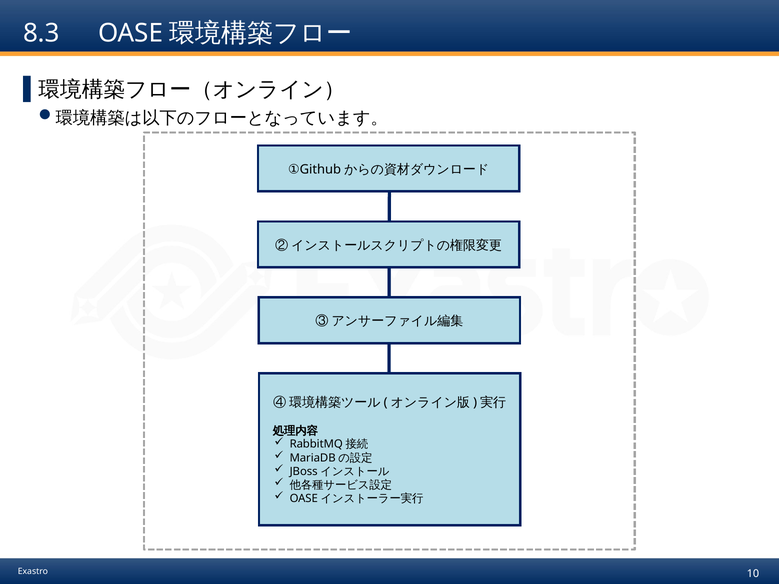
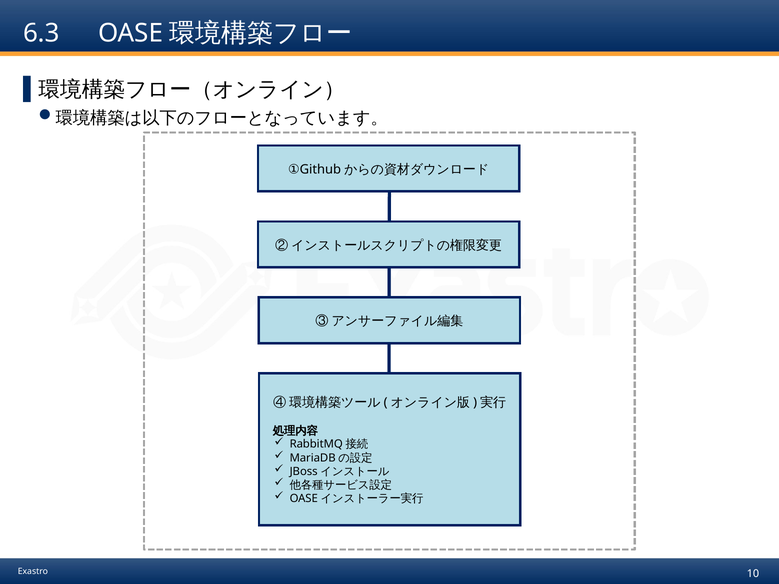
8.3: 8.3 -> 6.3 (41, 33)
